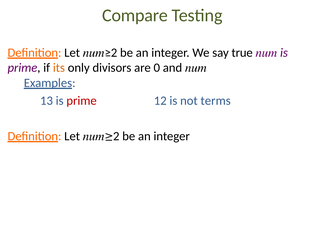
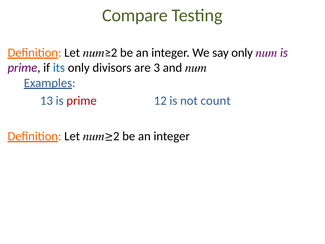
say true: true -> only (242, 53)
its colour: orange -> blue (59, 68)
0: 0 -> 3 (157, 68)
terms: terms -> count (216, 101)
